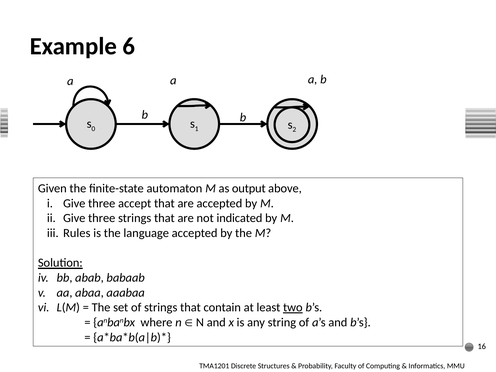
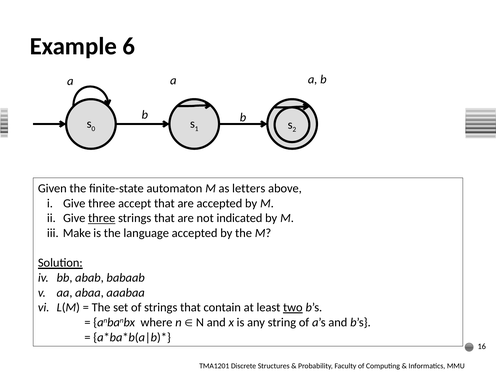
output: output -> letters (249, 188)
three underline: none -> present (102, 218)
Rules: Rules -> Make (77, 233)
